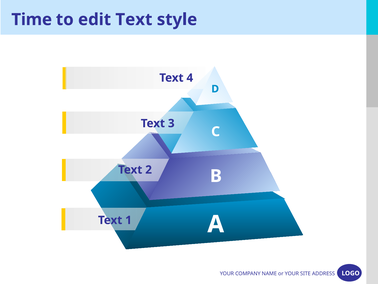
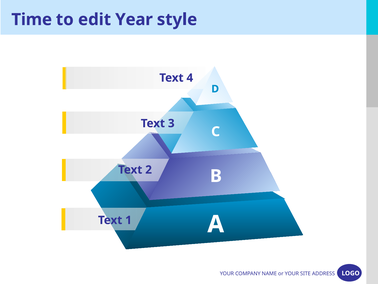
edit Text: Text -> Year (134, 20)
